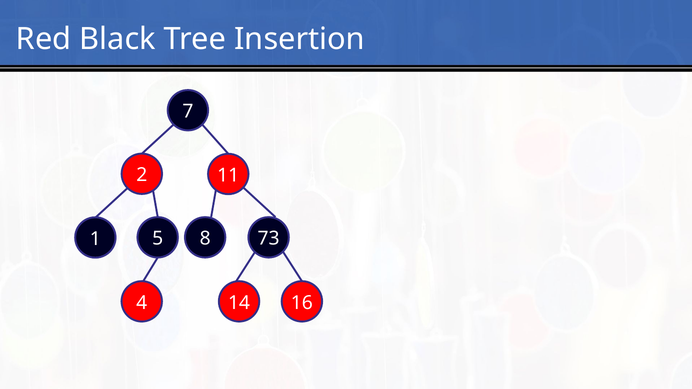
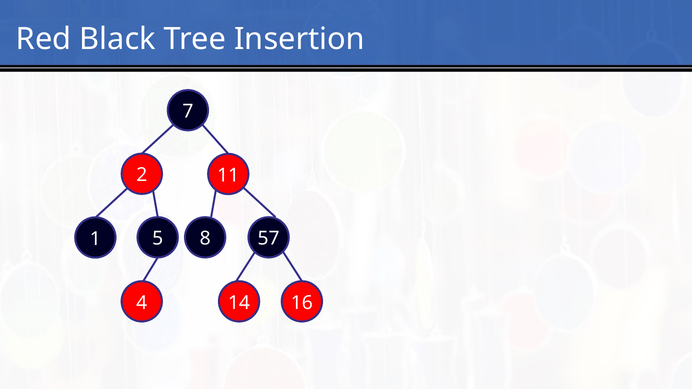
73: 73 -> 57 (269, 239)
